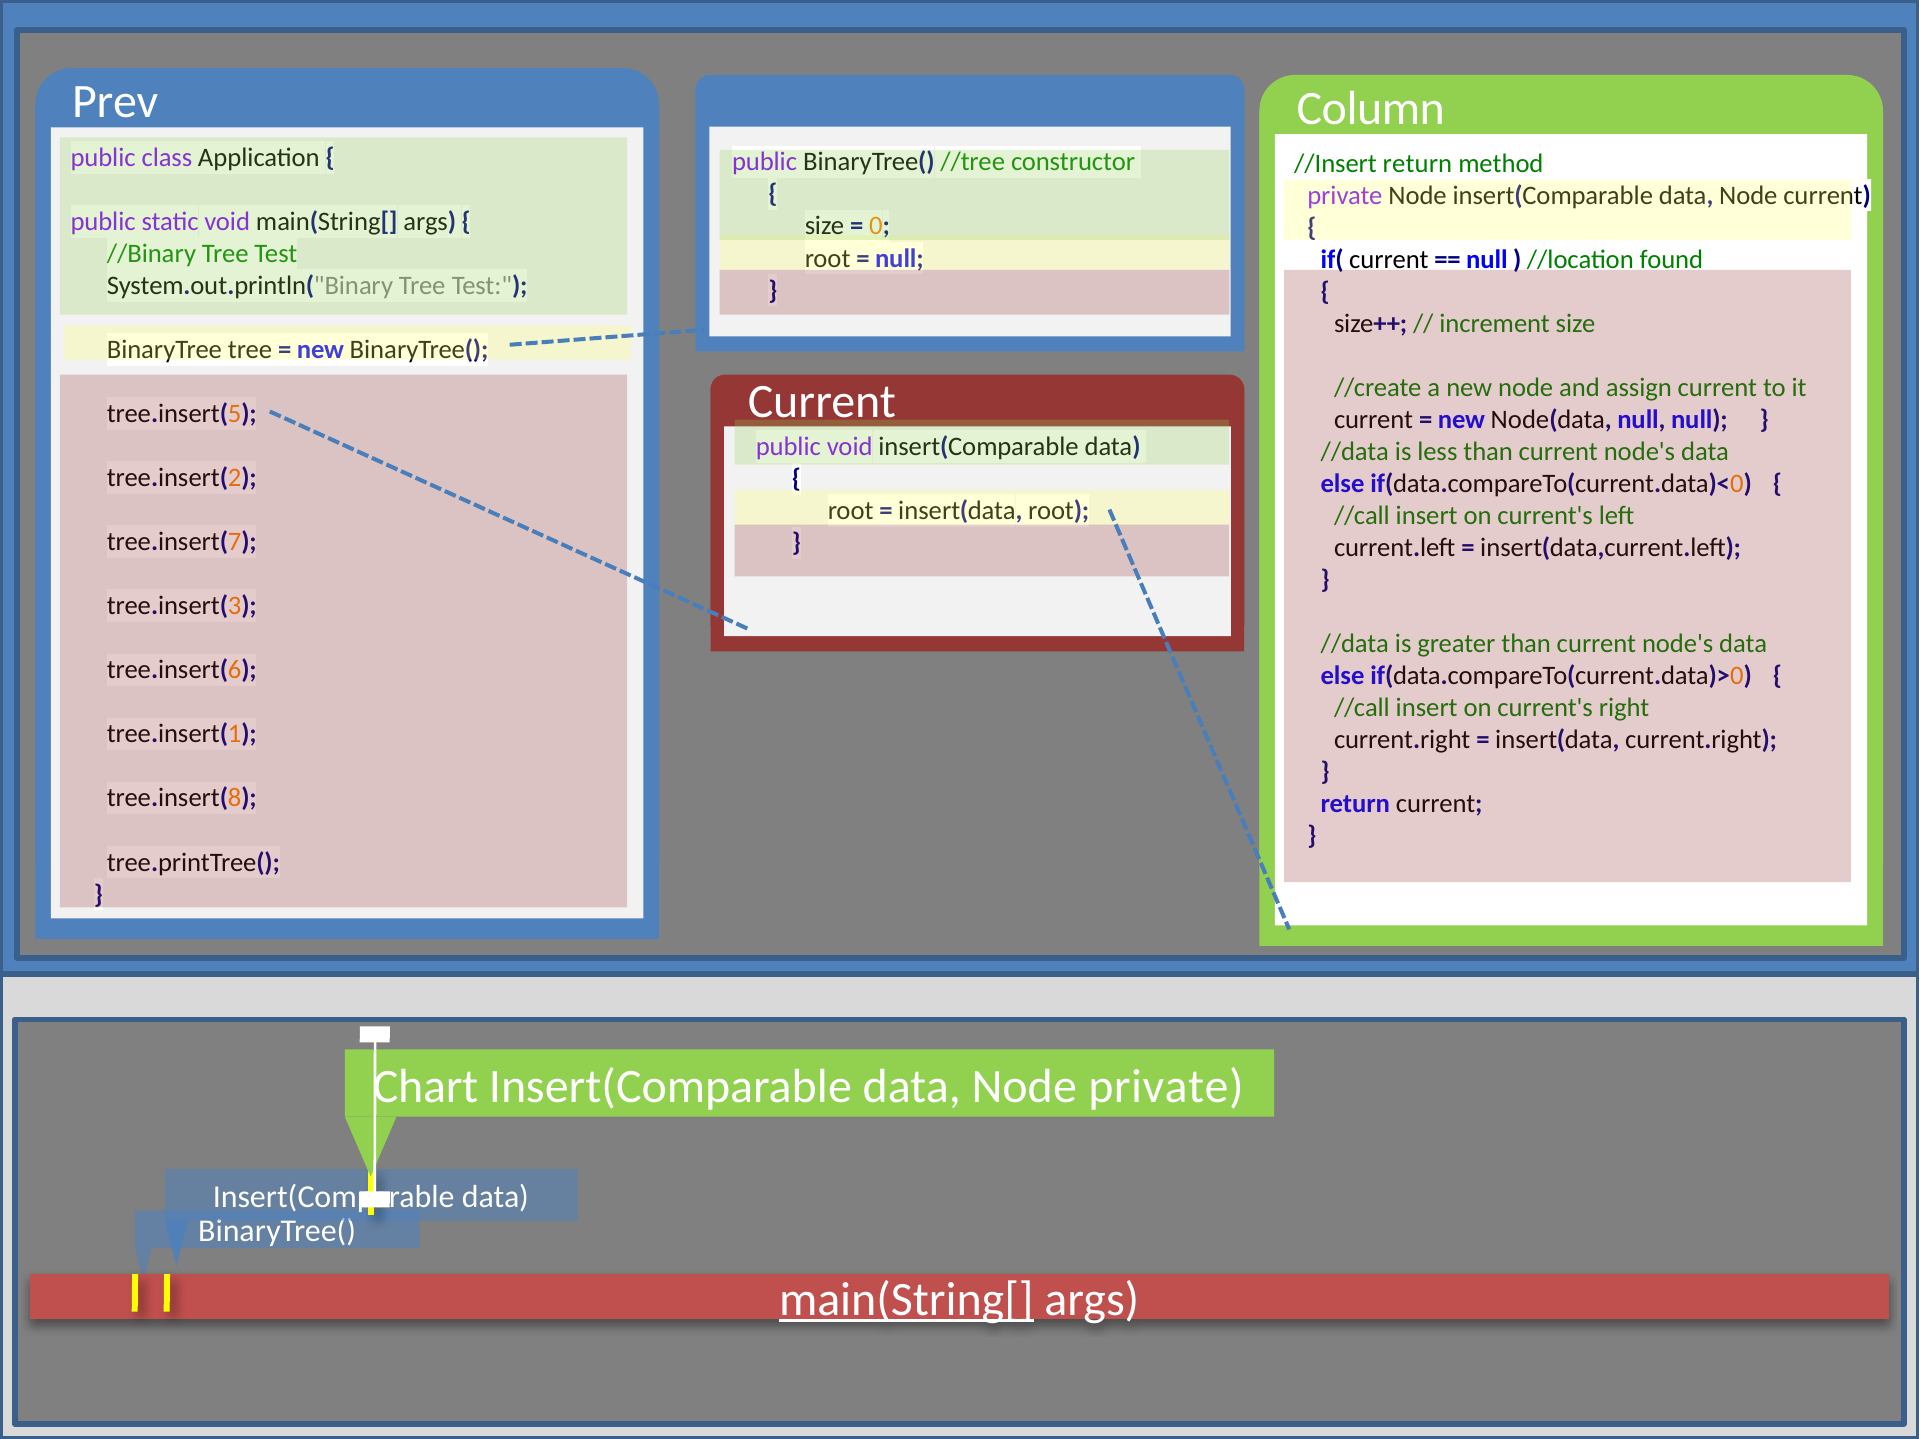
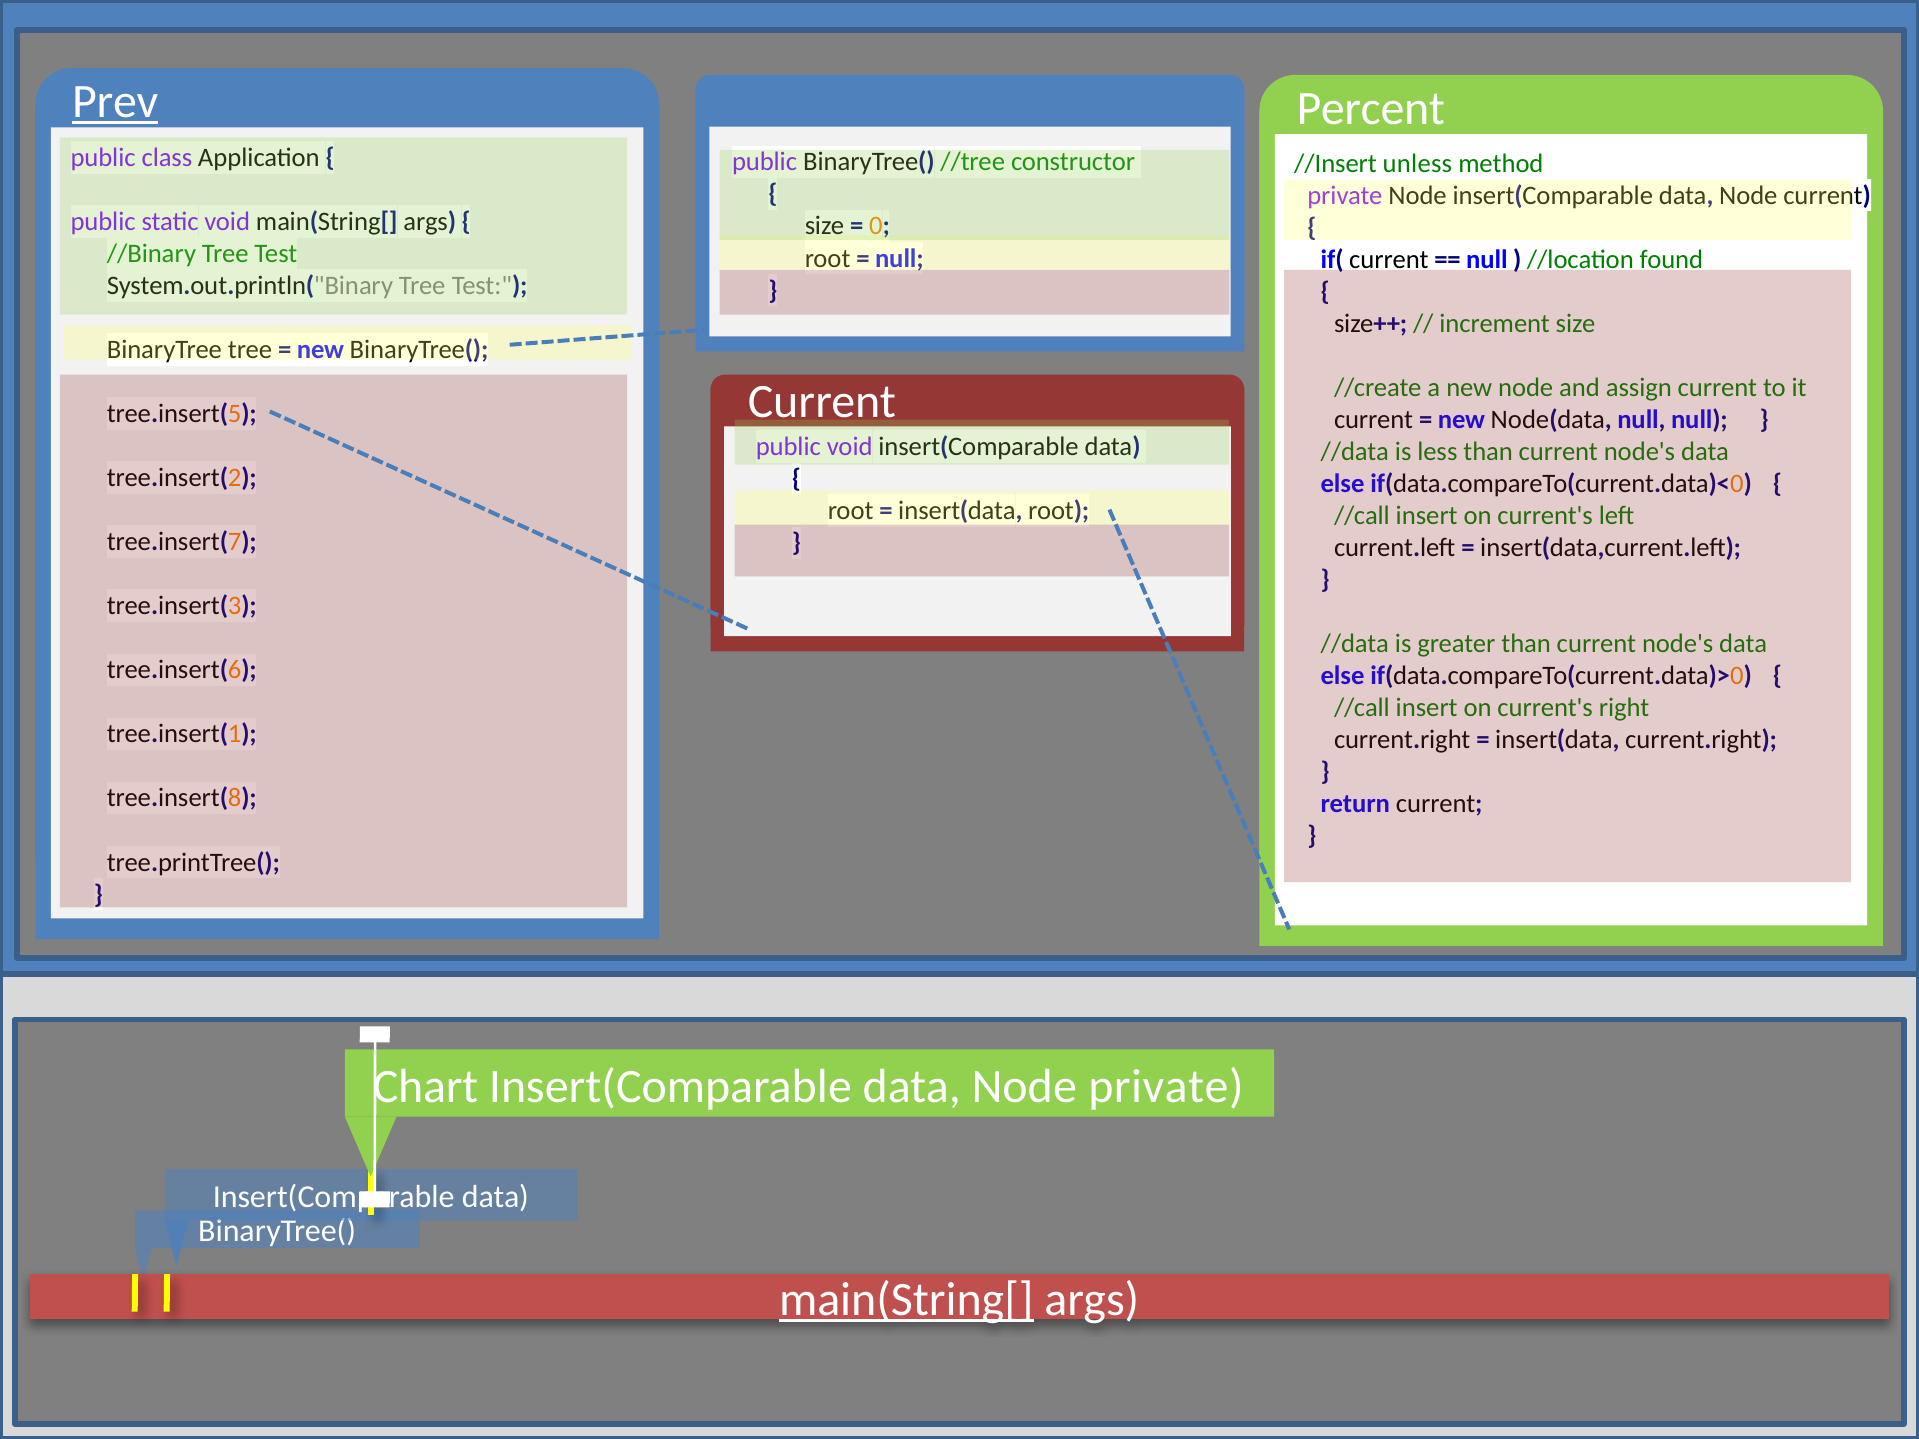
Prev underline: none -> present (115, 101)
Column: Column -> Percent (1371, 108)
//Insert return: return -> unless (1417, 163)
